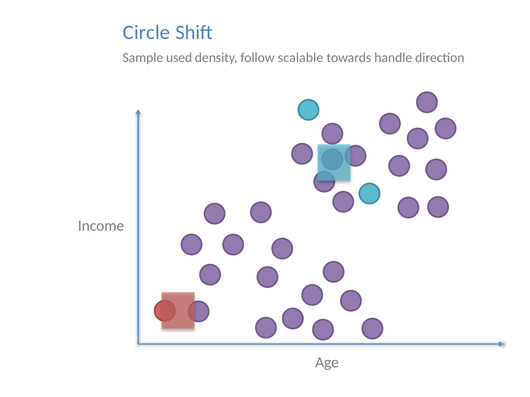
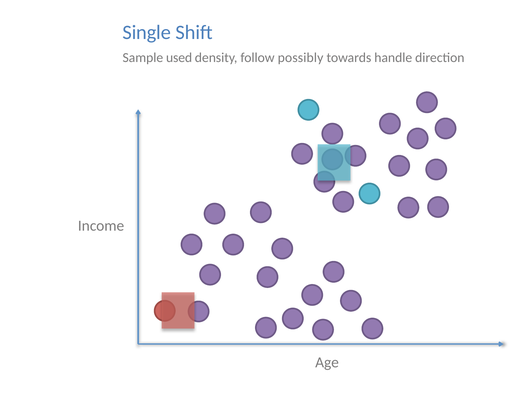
Circle: Circle -> Single (147, 32)
scalable: scalable -> possibly (301, 58)
